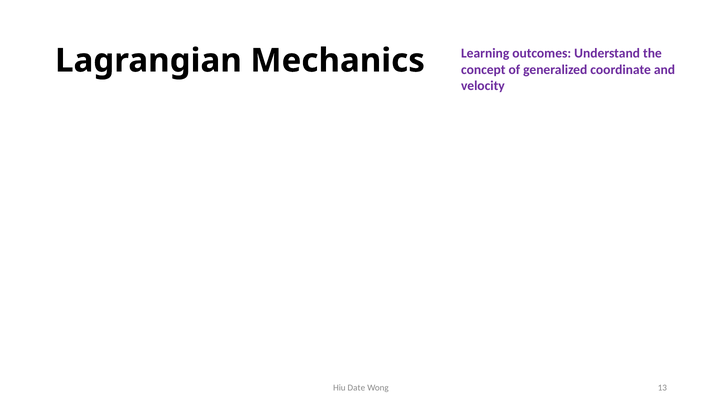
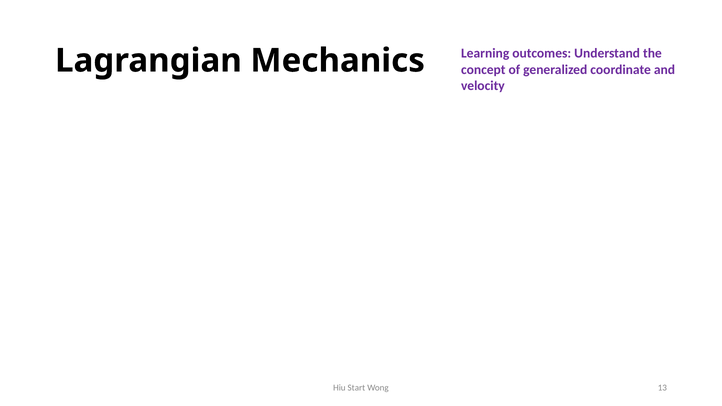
Date: Date -> Start (356, 388)
